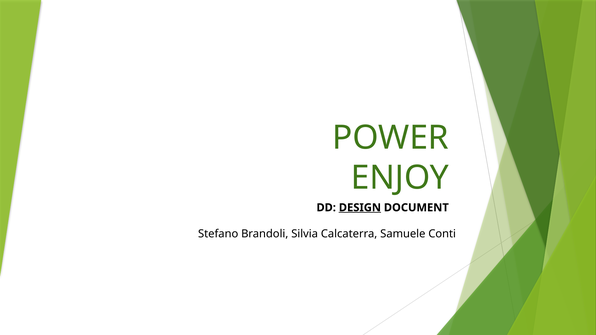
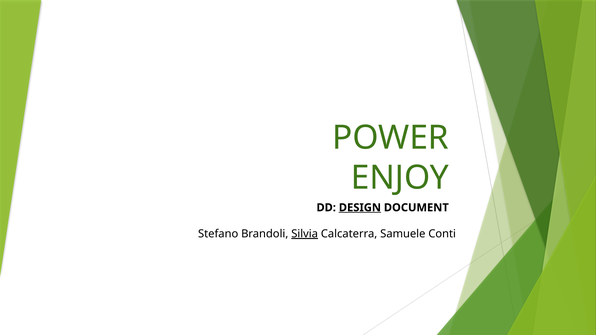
Silvia underline: none -> present (305, 234)
